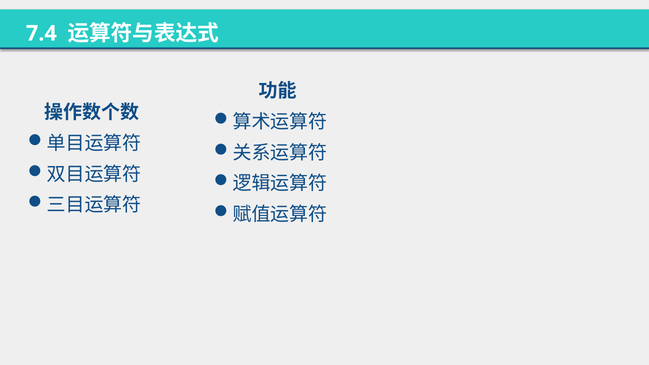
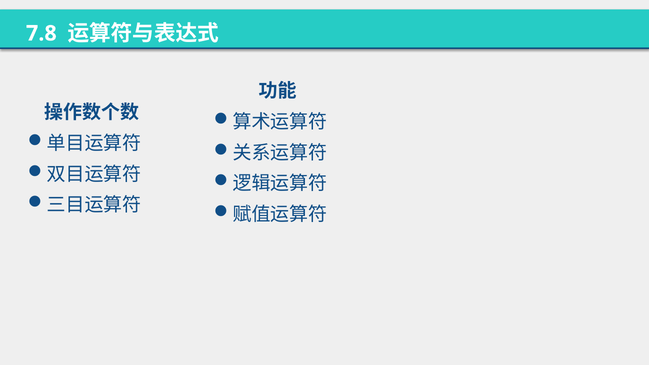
7.4: 7.4 -> 7.8 (41, 33)
